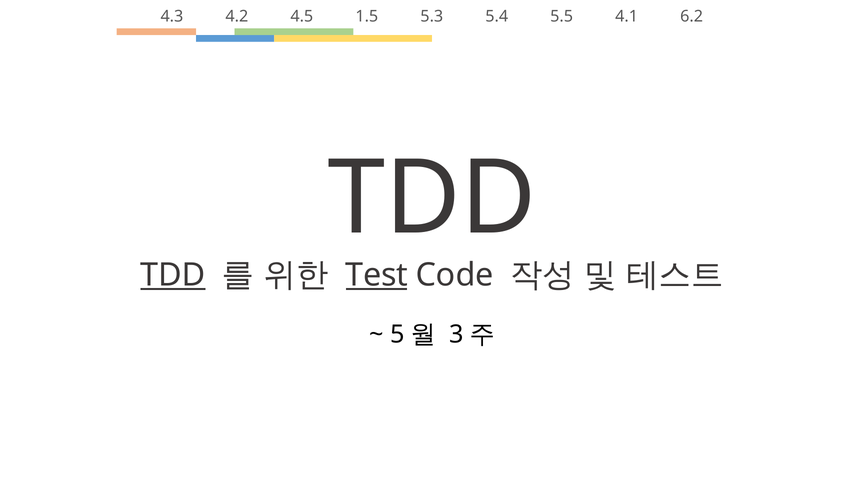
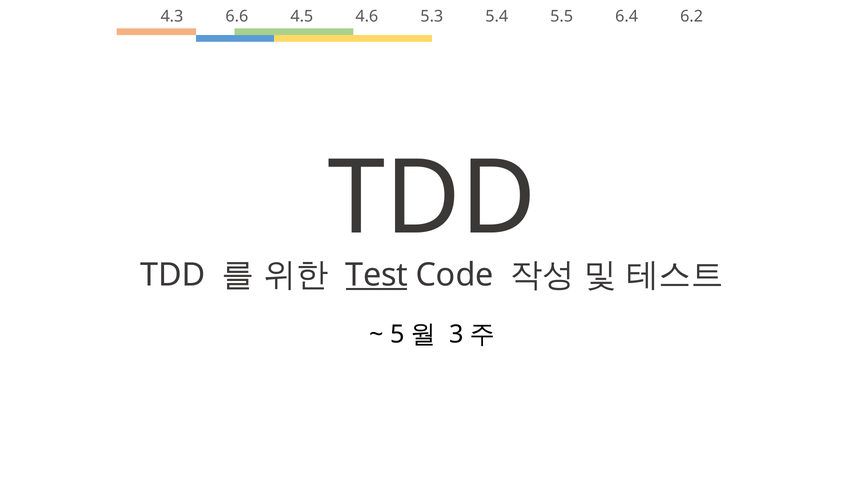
4.2: 4.2 -> 6.6 (237, 16)
1.5: 1.5 -> 4.6 (367, 16)
4.1: 4.1 -> 6.4 (627, 16)
TDD underline: present -> none (173, 275)
